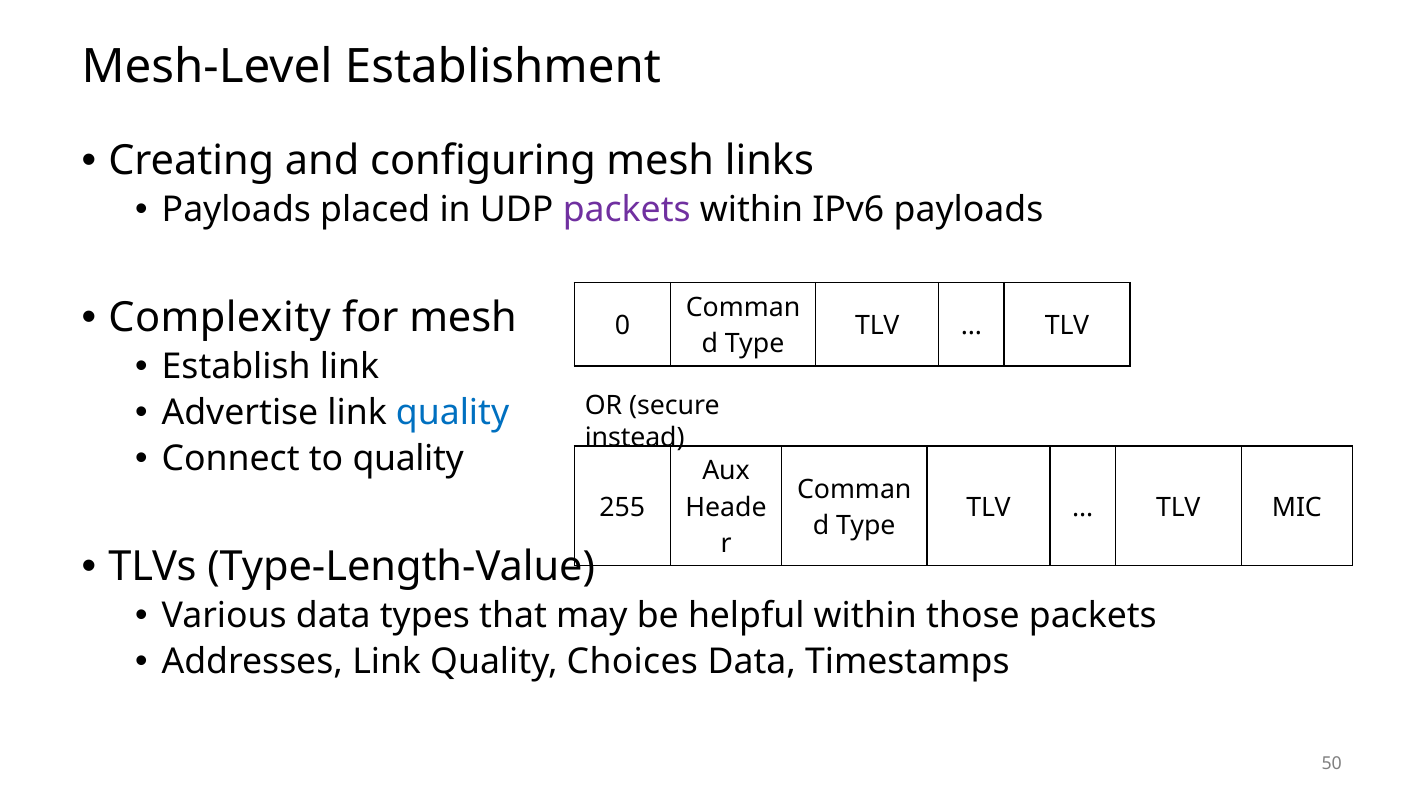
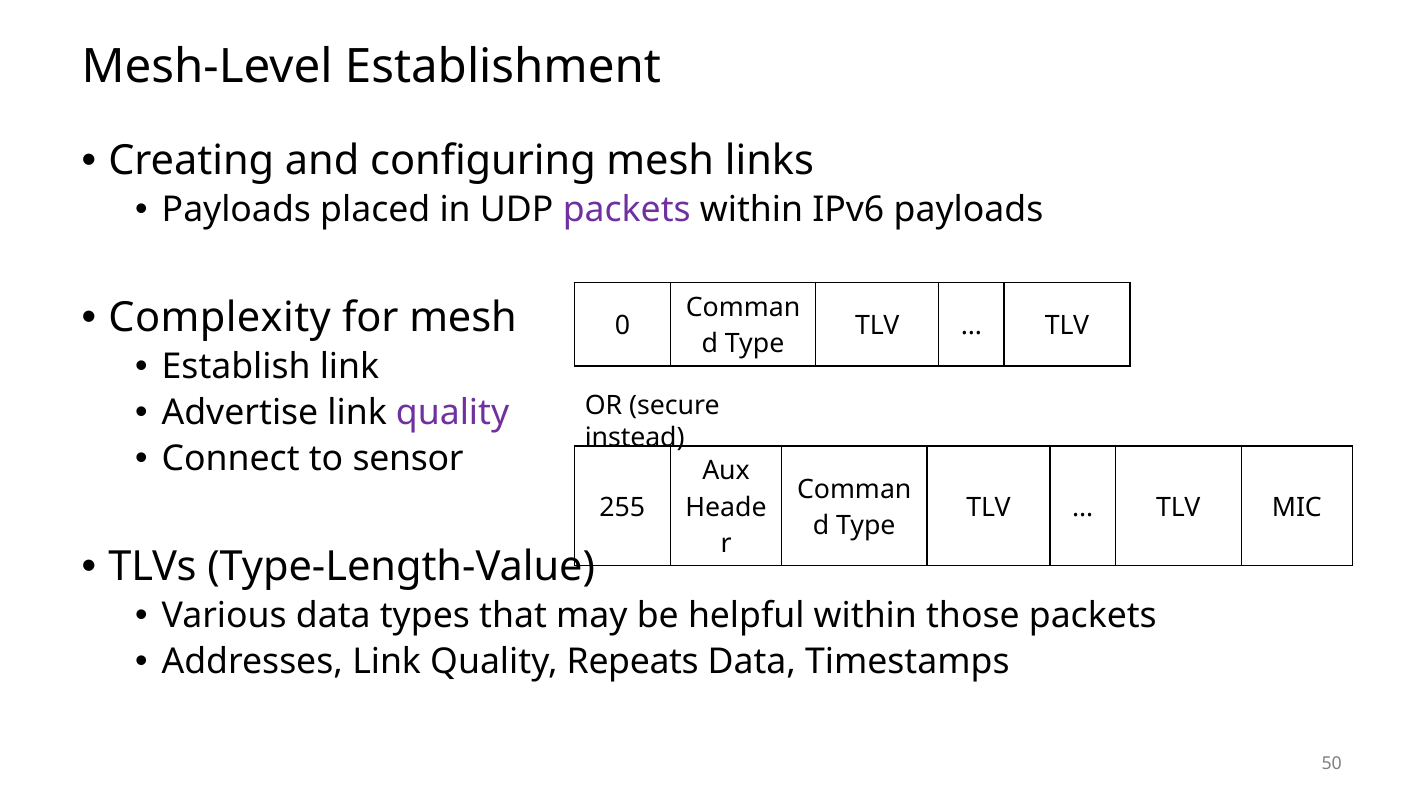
quality colour: blue -> purple (453, 413)
to quality: quality -> sensor (408, 459)
Choices: Choices -> Repeats (633, 662)
